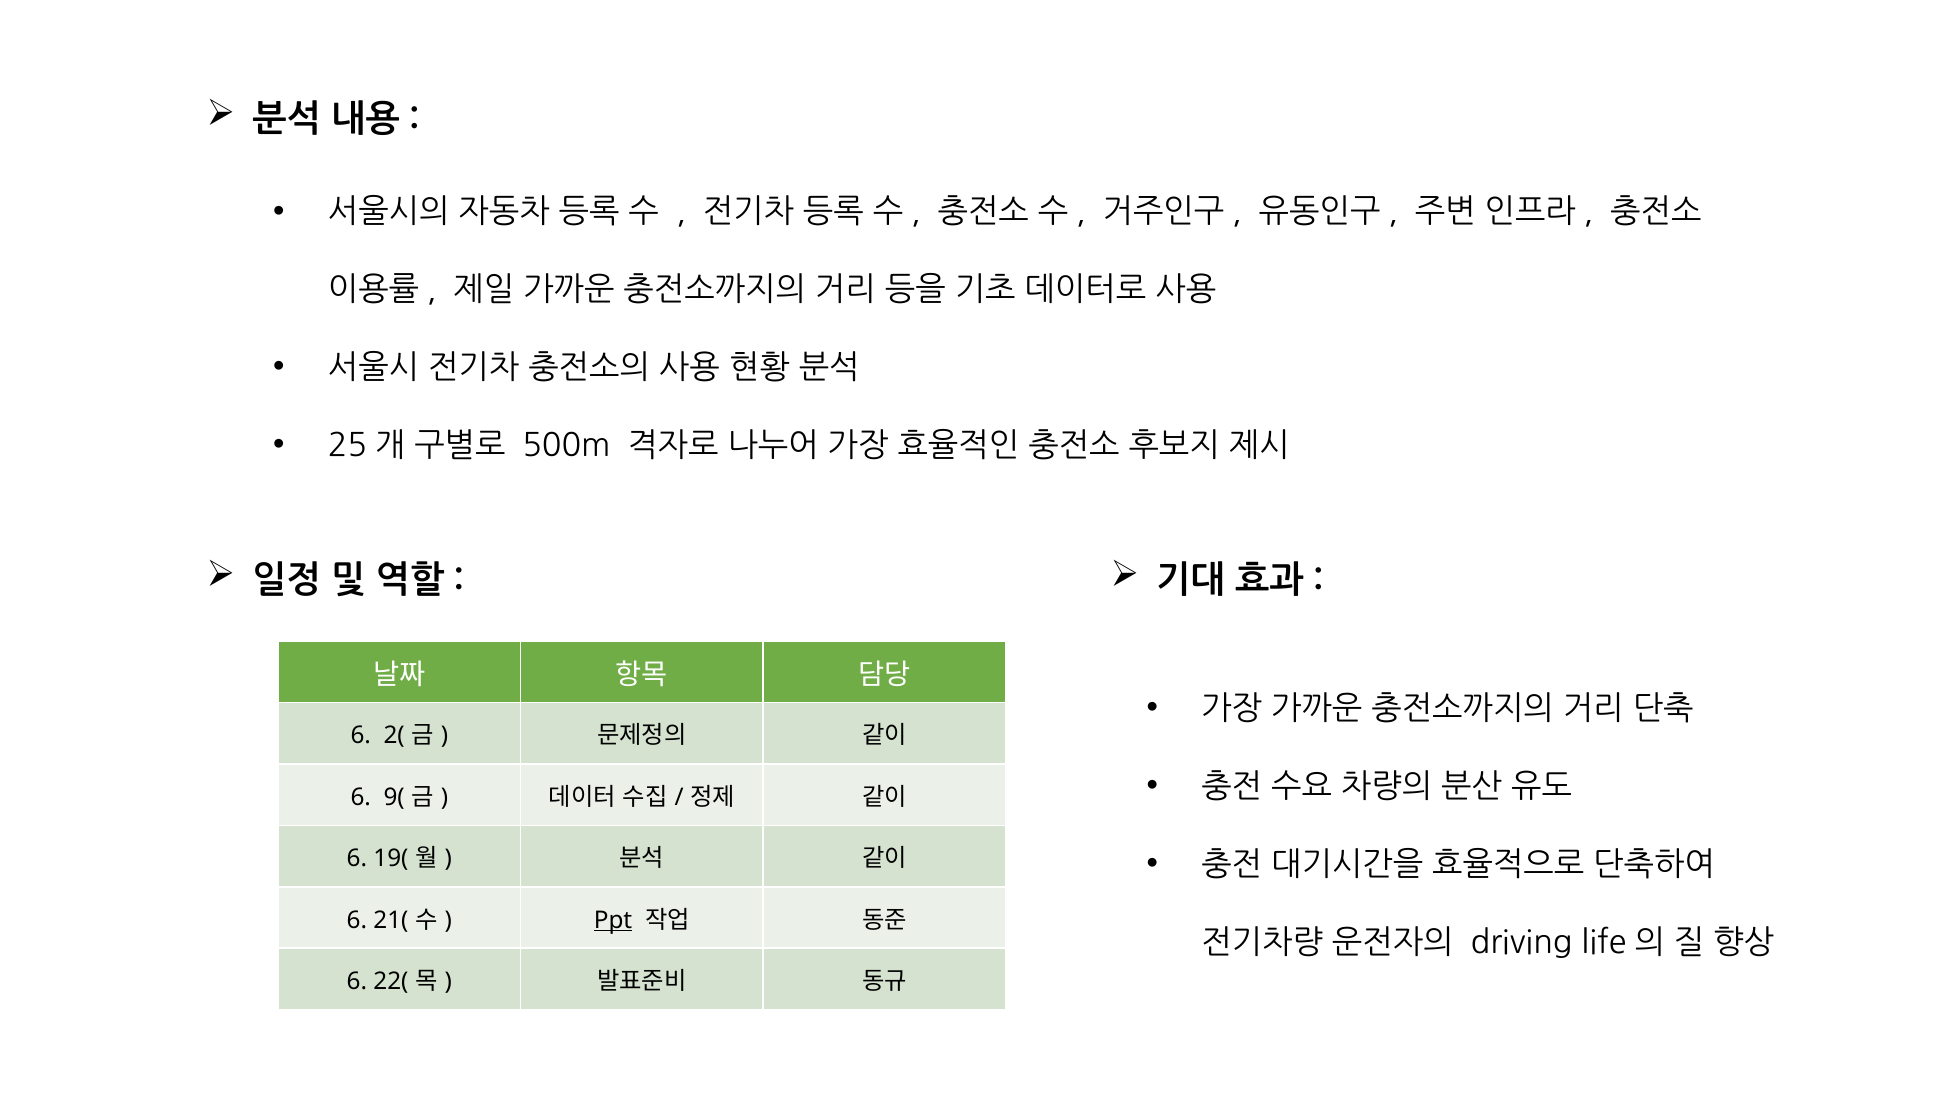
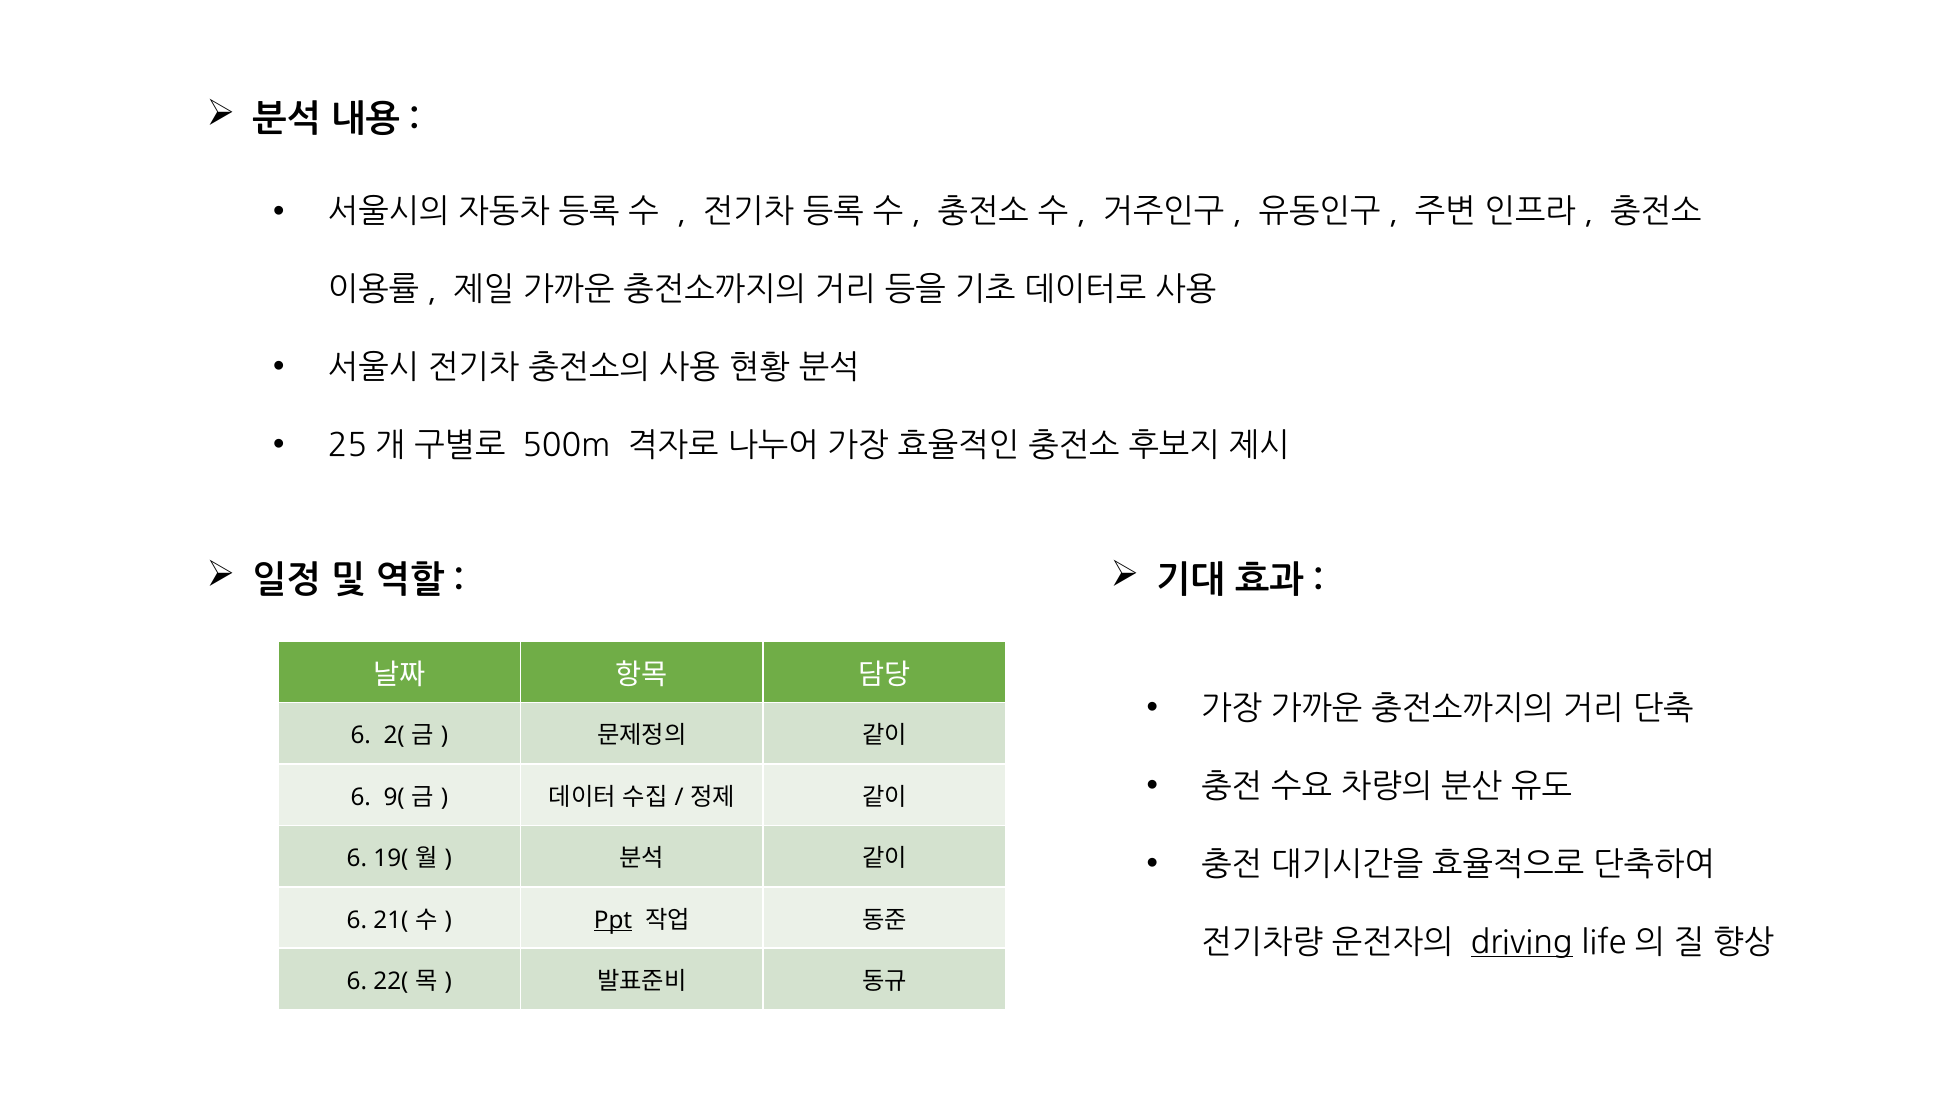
driving underline: none -> present (1522, 942)
